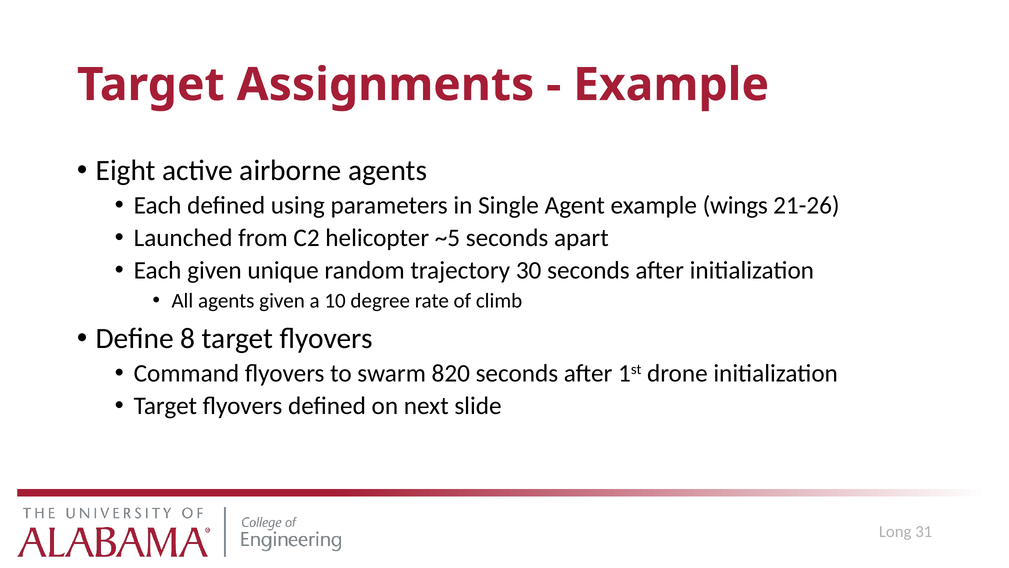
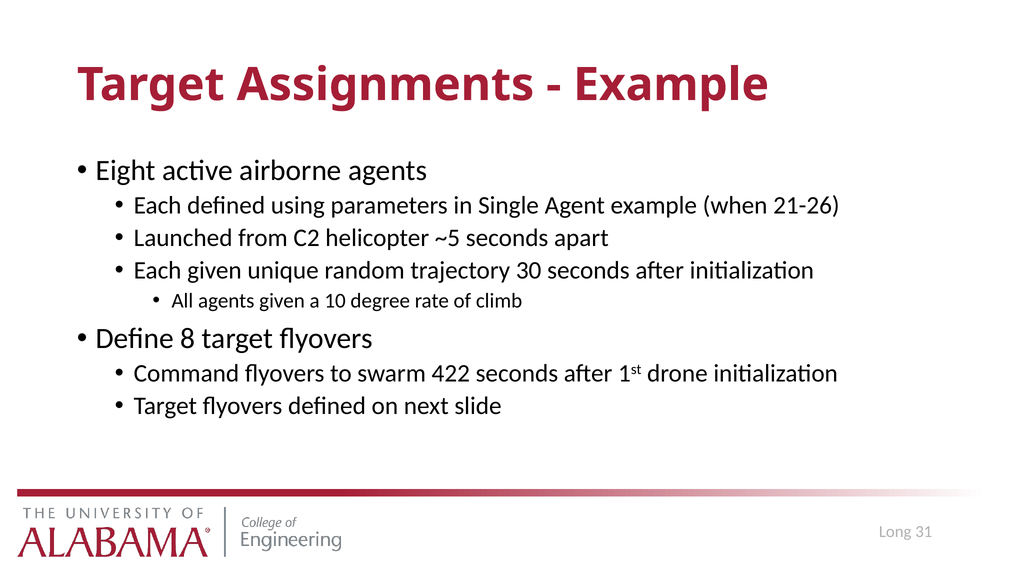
wings: wings -> when (735, 205)
820: 820 -> 422 (451, 373)
